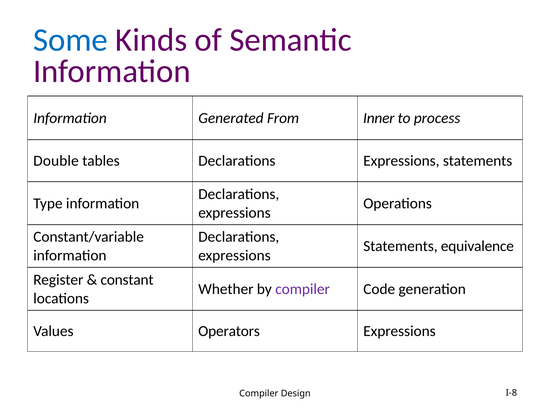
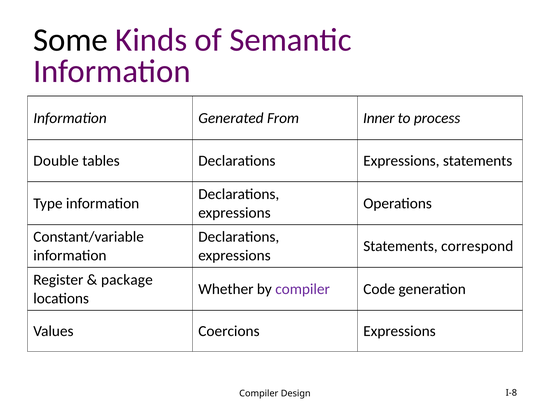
Some colour: blue -> black (70, 40)
equivalence: equivalence -> correspond (477, 247)
constant: constant -> package (127, 280)
Operators: Operators -> Coercions (229, 331)
